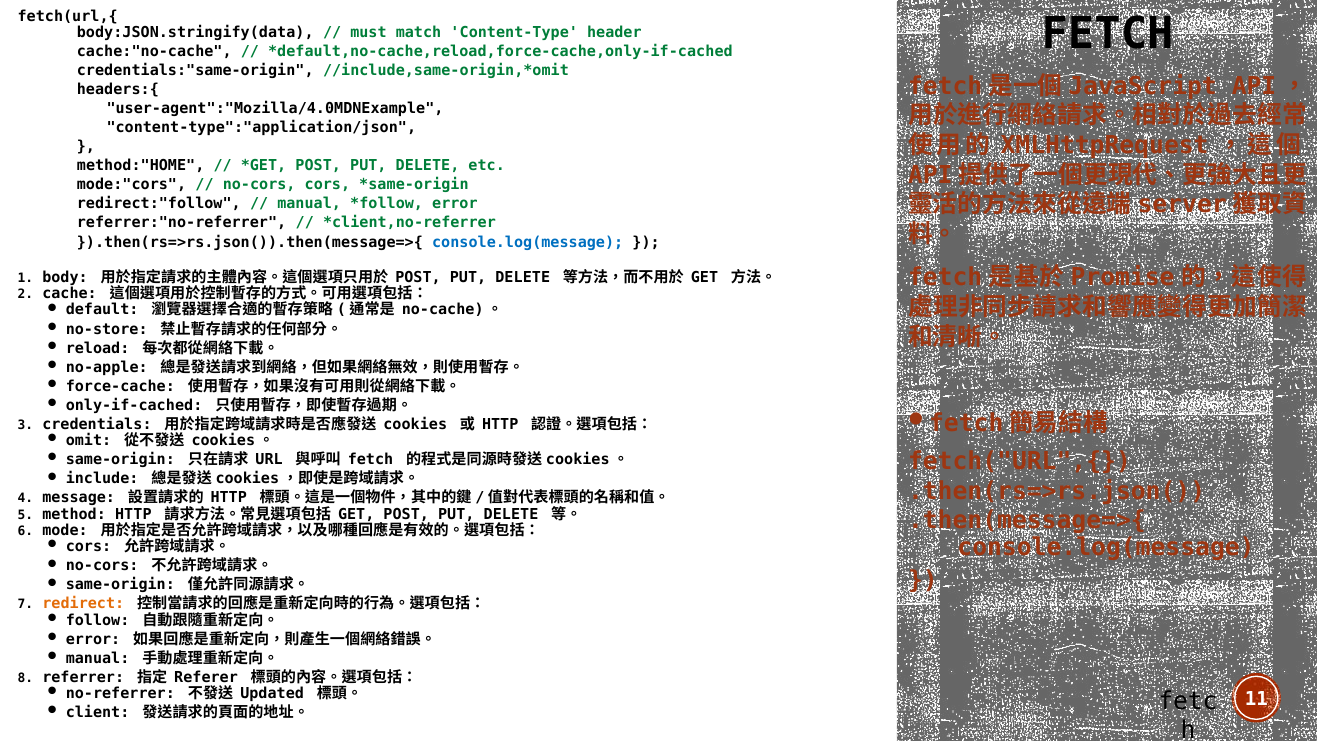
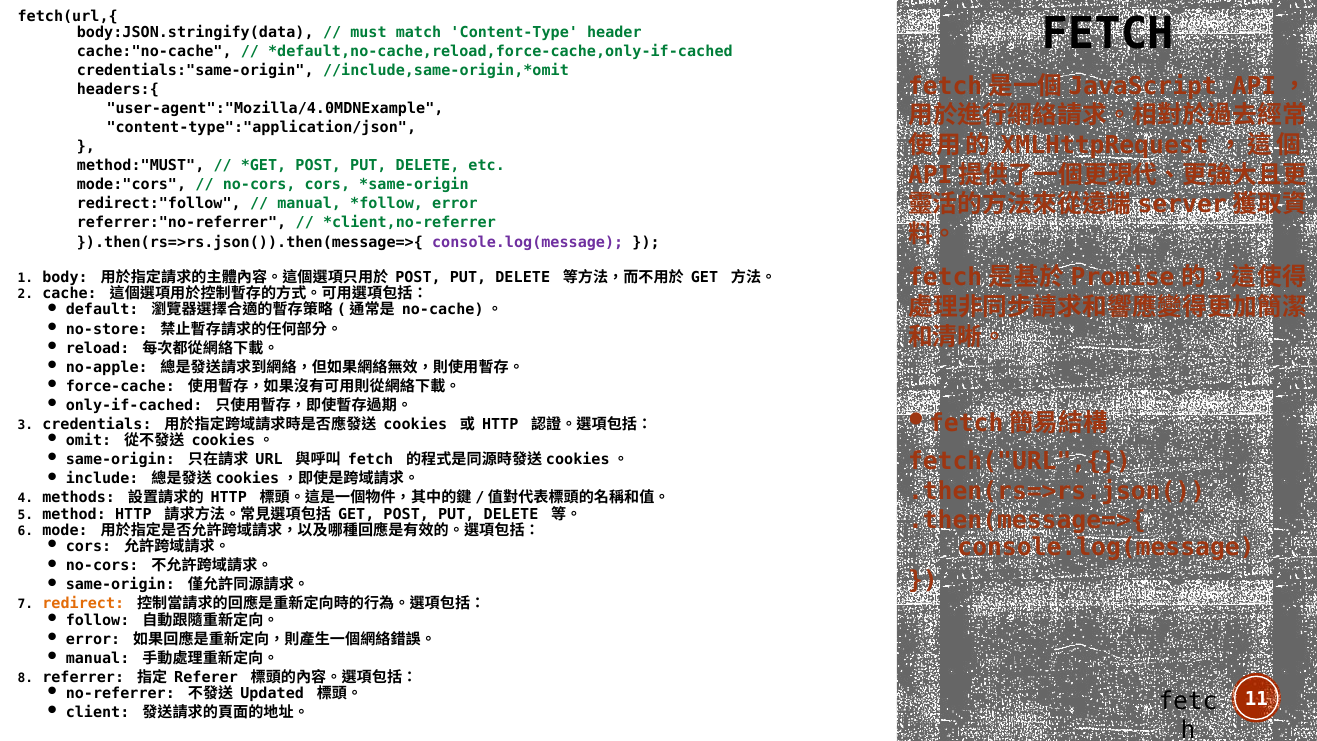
method:"HOME: method:"HOME -> method:"MUST (141, 166)
console.log(message colour: blue -> purple (528, 242)
message: message -> methods (79, 498)
